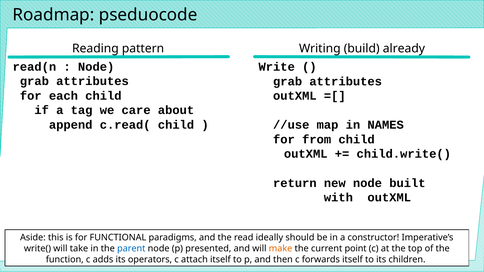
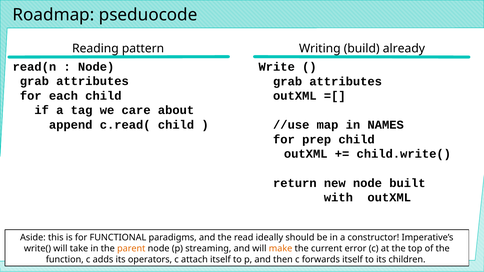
from: from -> prep (317, 140)
parent colour: blue -> orange (131, 249)
presented: presented -> streaming (208, 249)
point: point -> error (356, 249)
